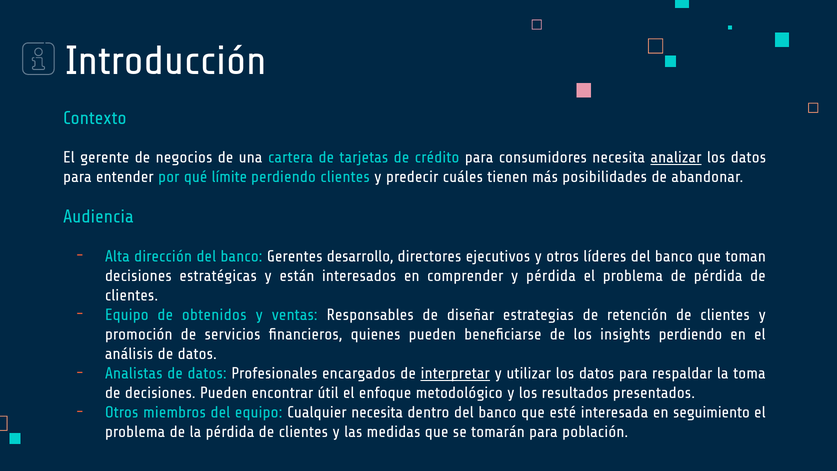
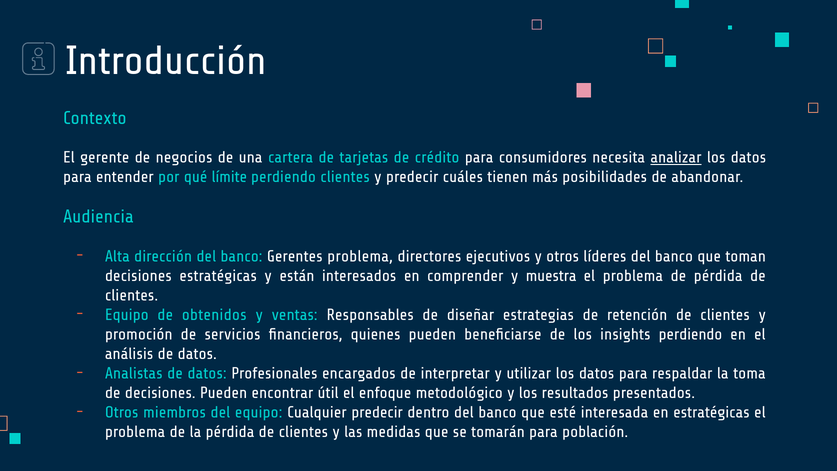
Gerentes desarrollo: desarrollo -> problema (360, 256)
y pérdida: pérdida -> muestra (551, 276)
interpretar underline: present -> none (455, 373)
Cualquier necesita: necesita -> predecir (377, 412)
en seguimiento: seguimiento -> estratégicas (711, 412)
